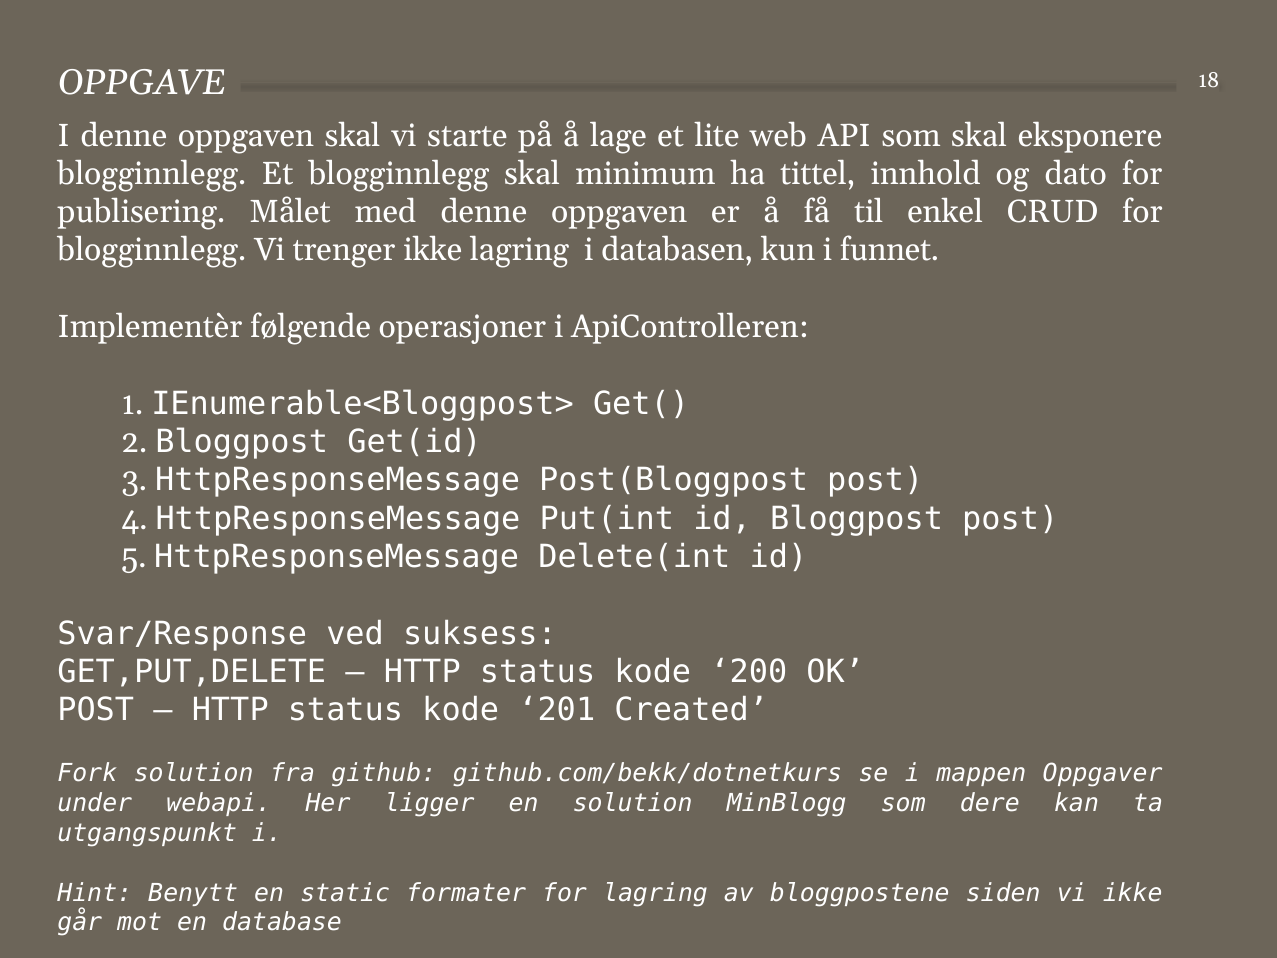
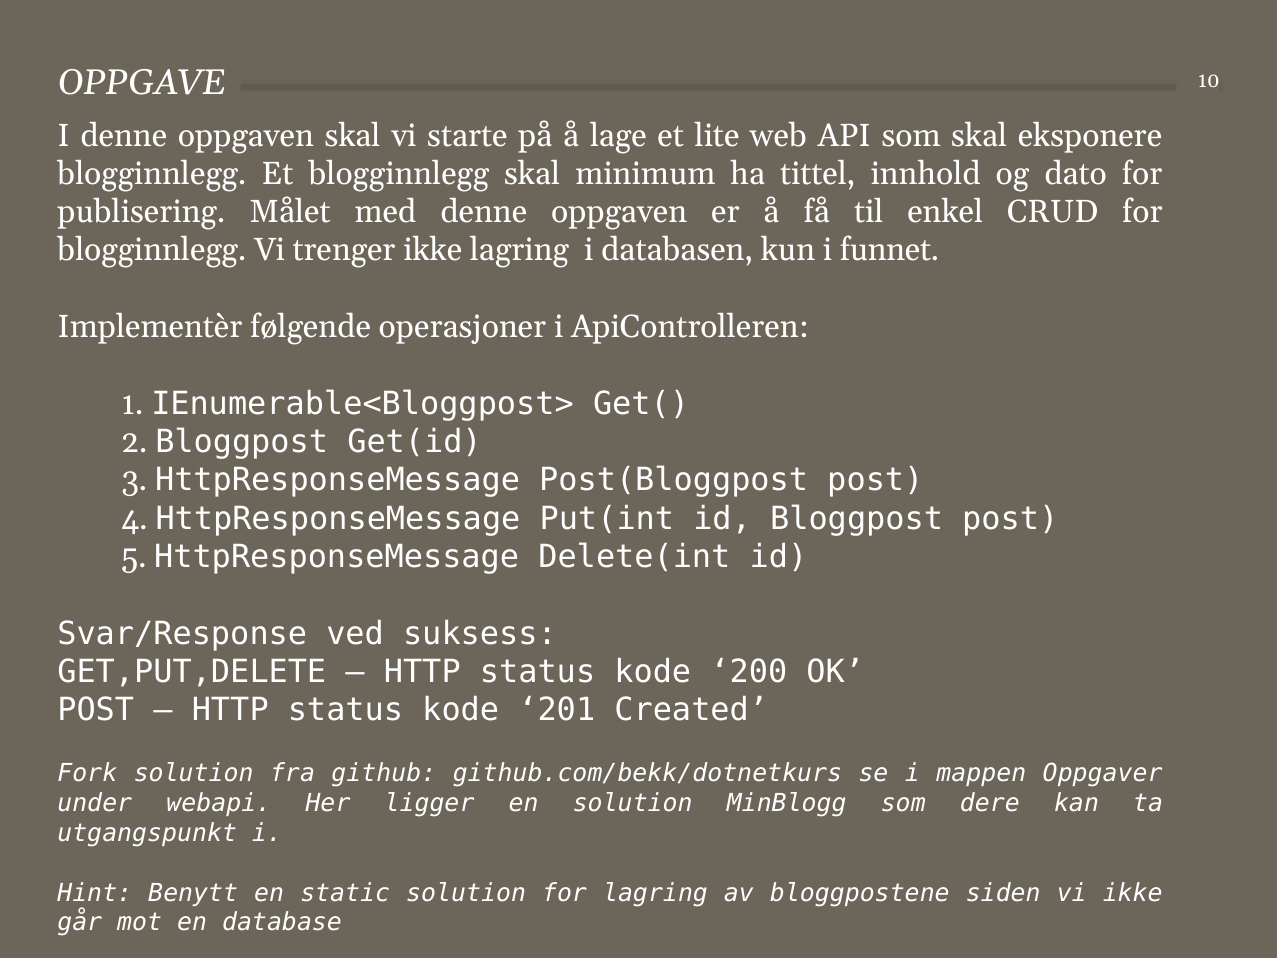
18: 18 -> 10 (1209, 80)
static formater: formater -> solution (466, 893)
